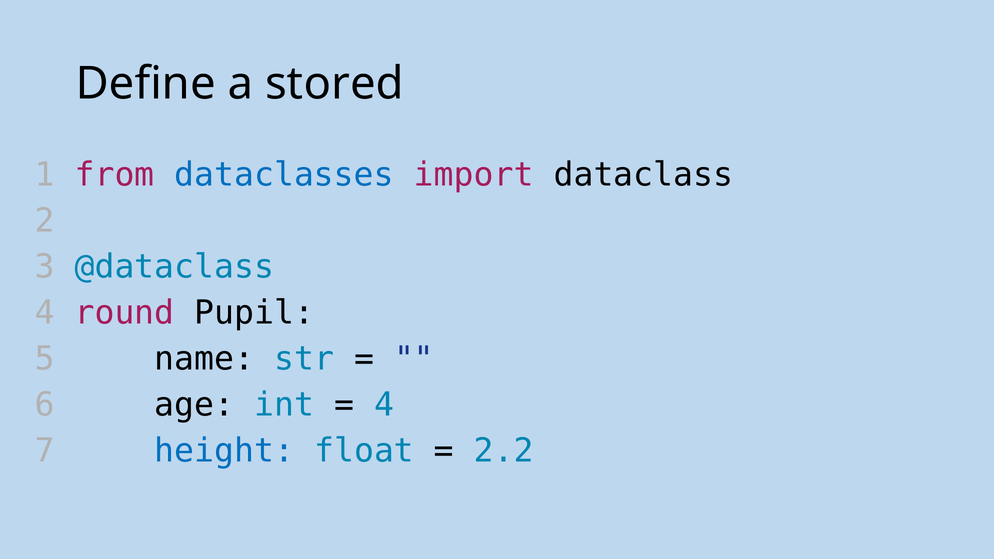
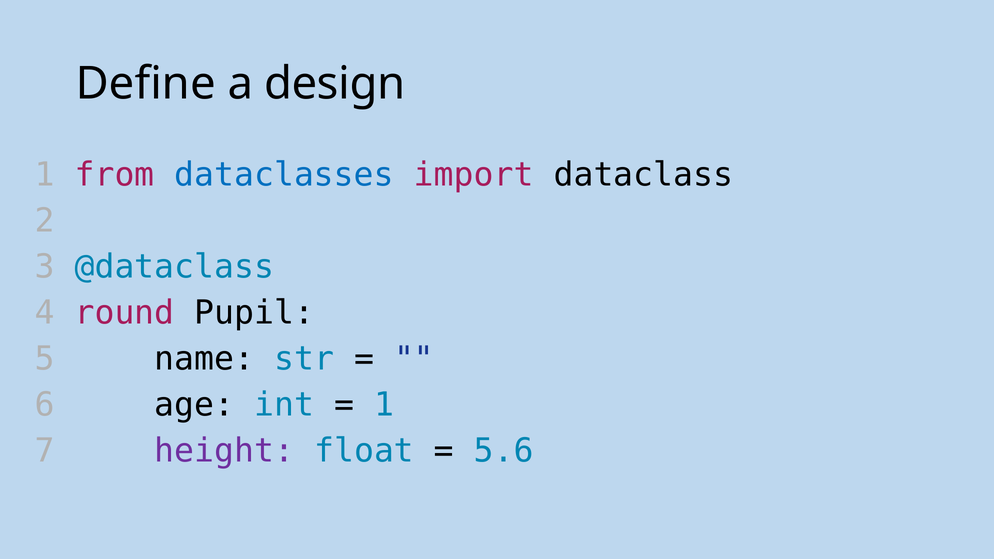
stored: stored -> design (335, 83)
4: 4 -> 1 (384, 405)
height colour: blue -> purple (224, 451)
2.2: 2.2 -> 5.6 (504, 451)
